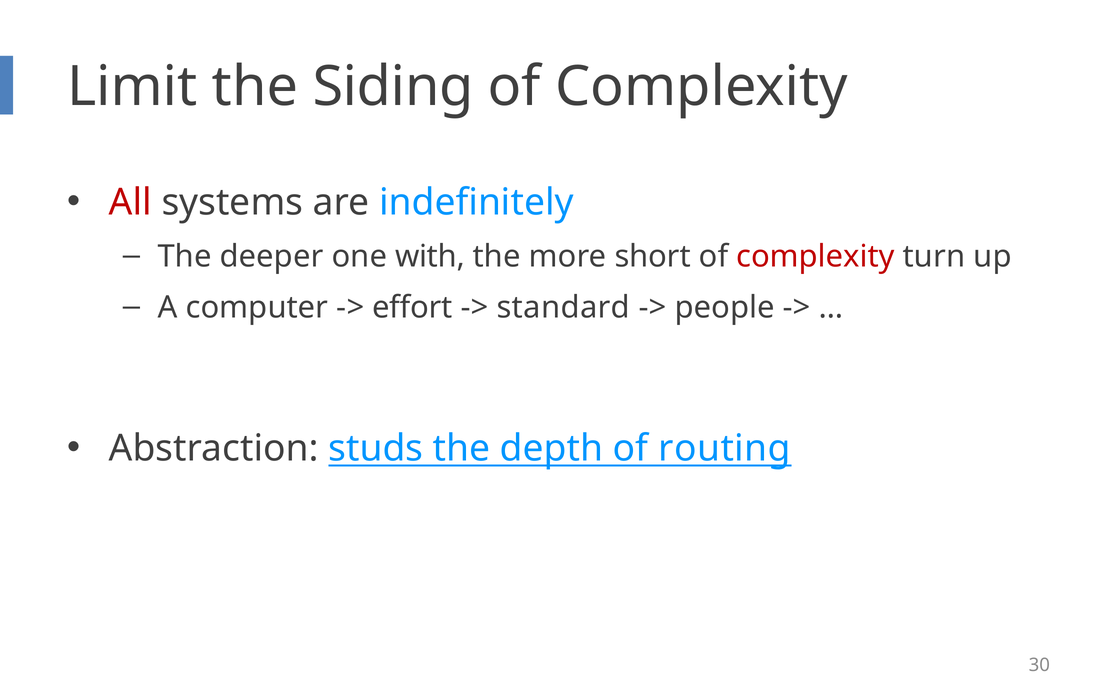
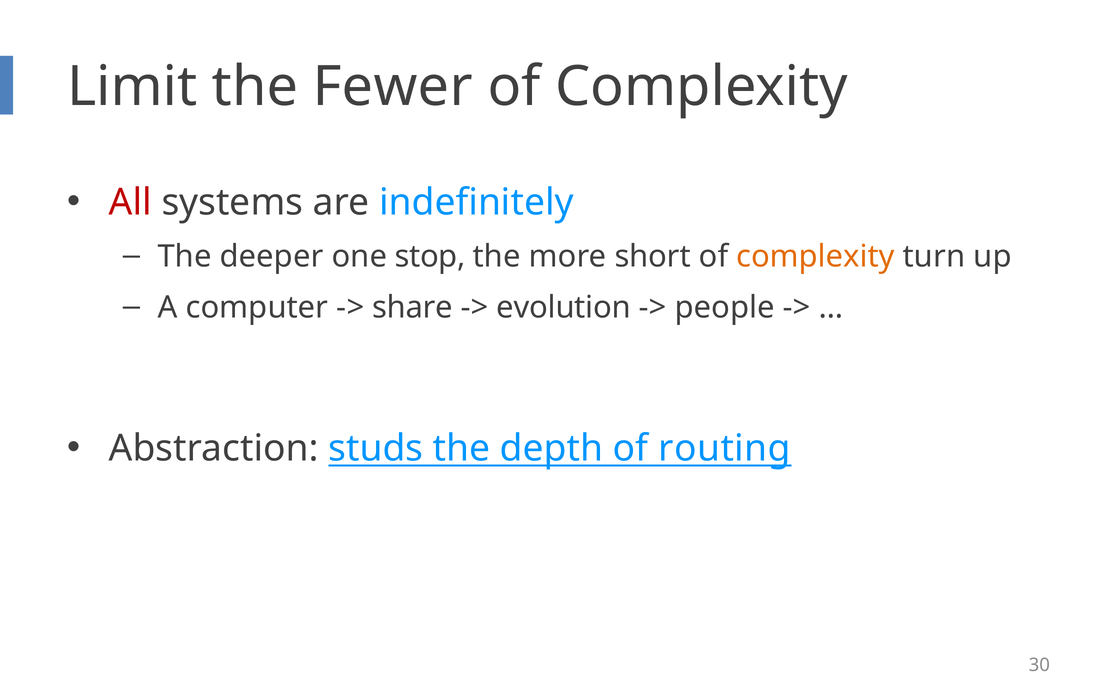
Siding: Siding -> Fewer (393, 87)
with: with -> stop (430, 257)
complexity colour: red -> orange (816, 257)
effort: effort -> share (412, 307)
standard: standard -> evolution (564, 307)
